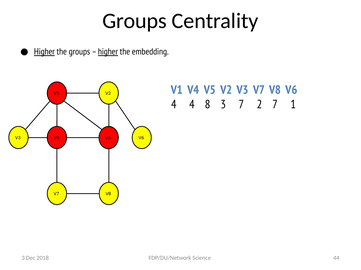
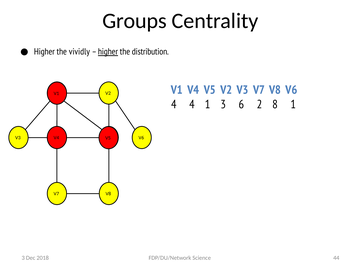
Higher underline: present -> none (44, 52)
the groups: groups -> vividly (79, 52)
embedding: embedding -> distribution (150, 52)
4 8: 8 -> 1 (208, 105)
3 7: 7 -> 6 (241, 105)
2 7: 7 -> 8 (275, 105)
